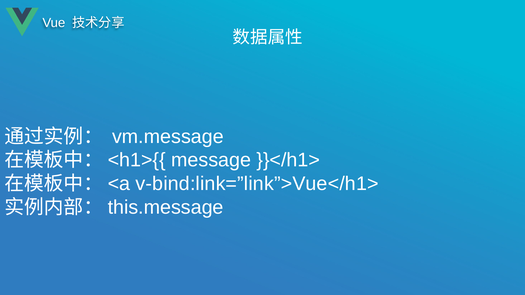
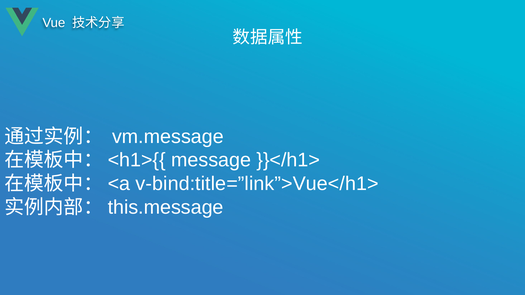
v-bind:link=”link”>Vue</h1>: v-bind:link=”link”>Vue</h1> -> v-bind:title=”link”>Vue</h1> (257, 184)
